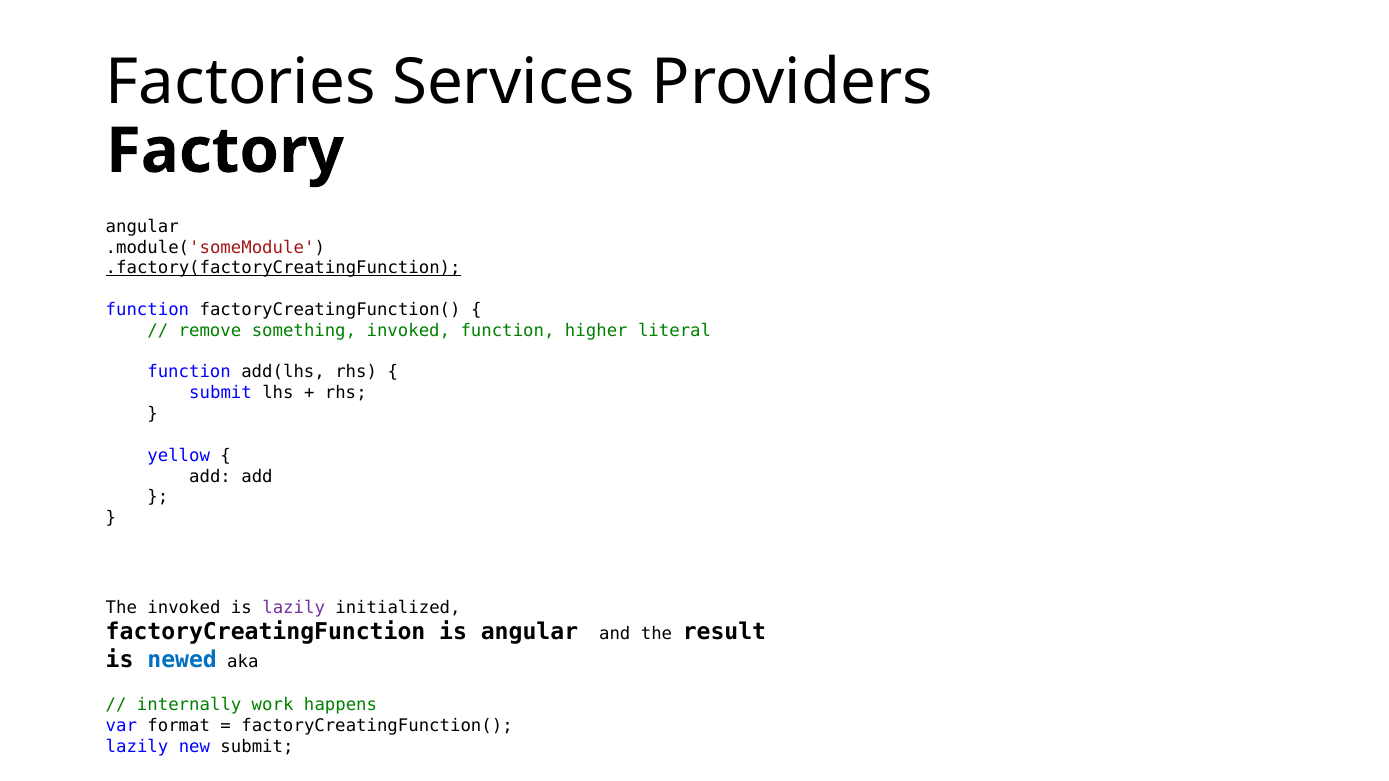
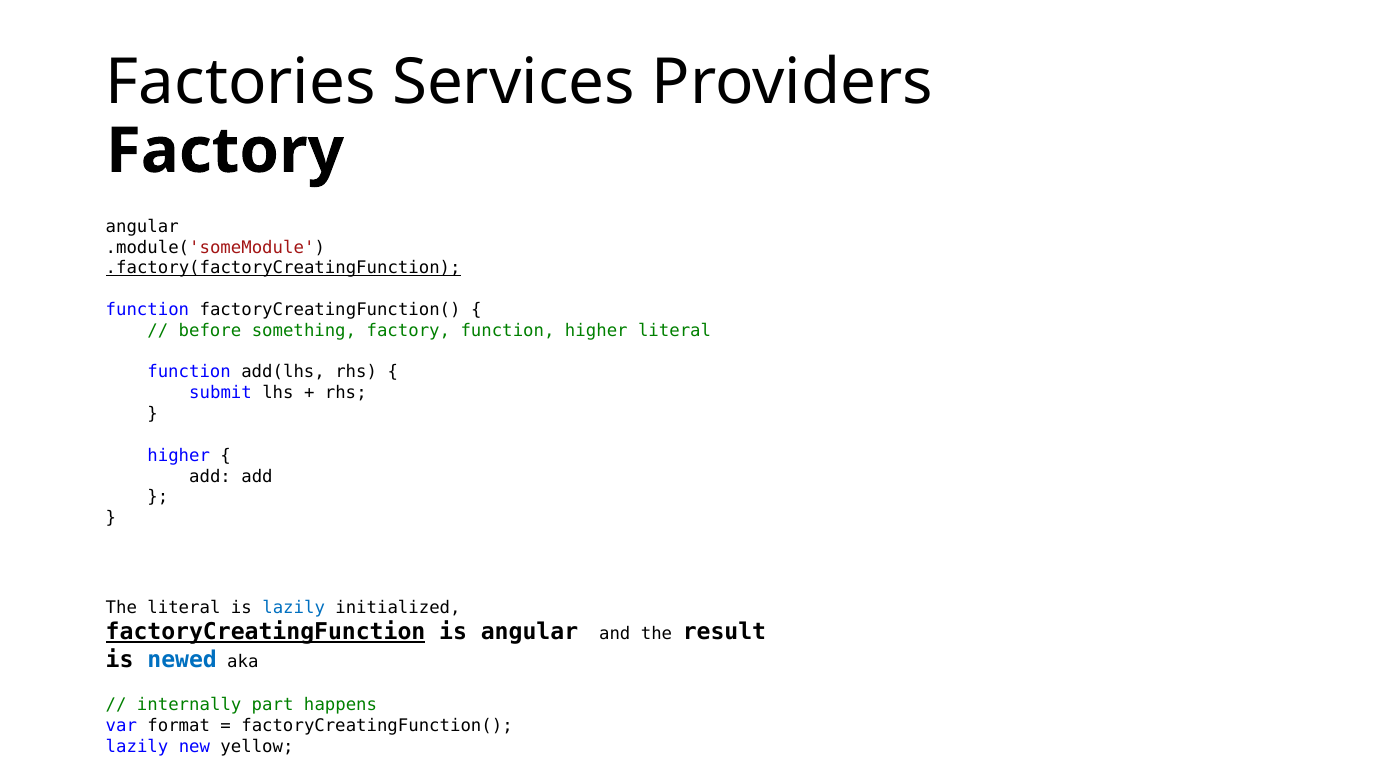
remove: remove -> before (210, 331)
something invoked: invoked -> factory (408, 331)
yellow: yellow -> higher (179, 456)
The invoked: invoked -> literal (184, 608)
lazily colour: purple -> blue (294, 608)
factoryCreatingFunction underline: none -> present (266, 632)
work: work -> part (273, 705)
new submit: submit -> yellow (257, 747)
